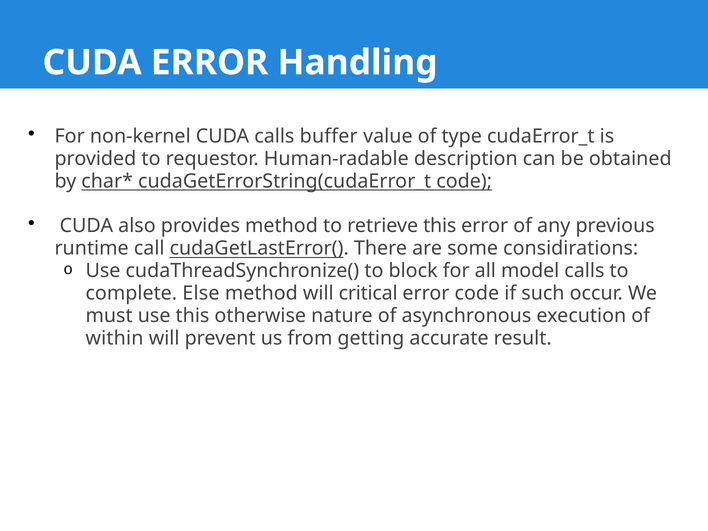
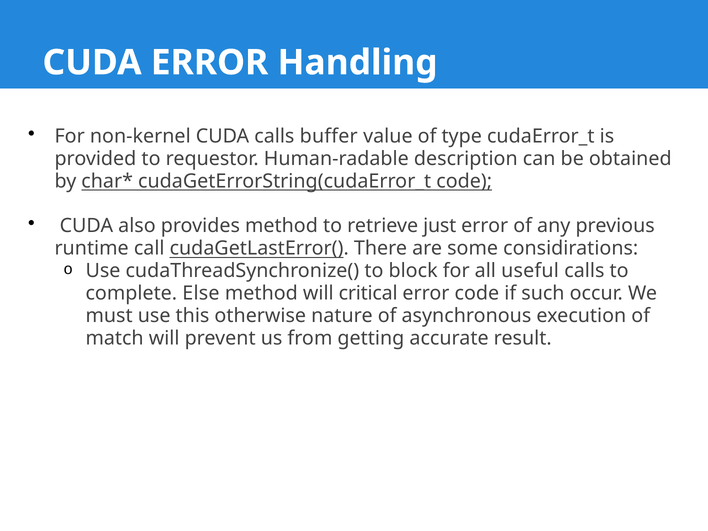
retrieve this: this -> just (440, 226)
model: model -> useful (530, 271)
within: within -> match (115, 338)
